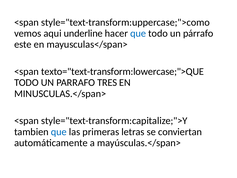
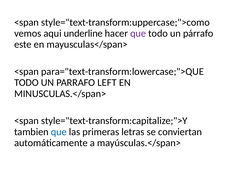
que colour: blue -> purple (138, 33)
texto="text-transform:lowercase;">QUE: texto="text-transform:lowercase;">QUE -> para="text-transform:lowercase;">QUE (122, 71)
TRES: TRES -> LEFT (107, 82)
